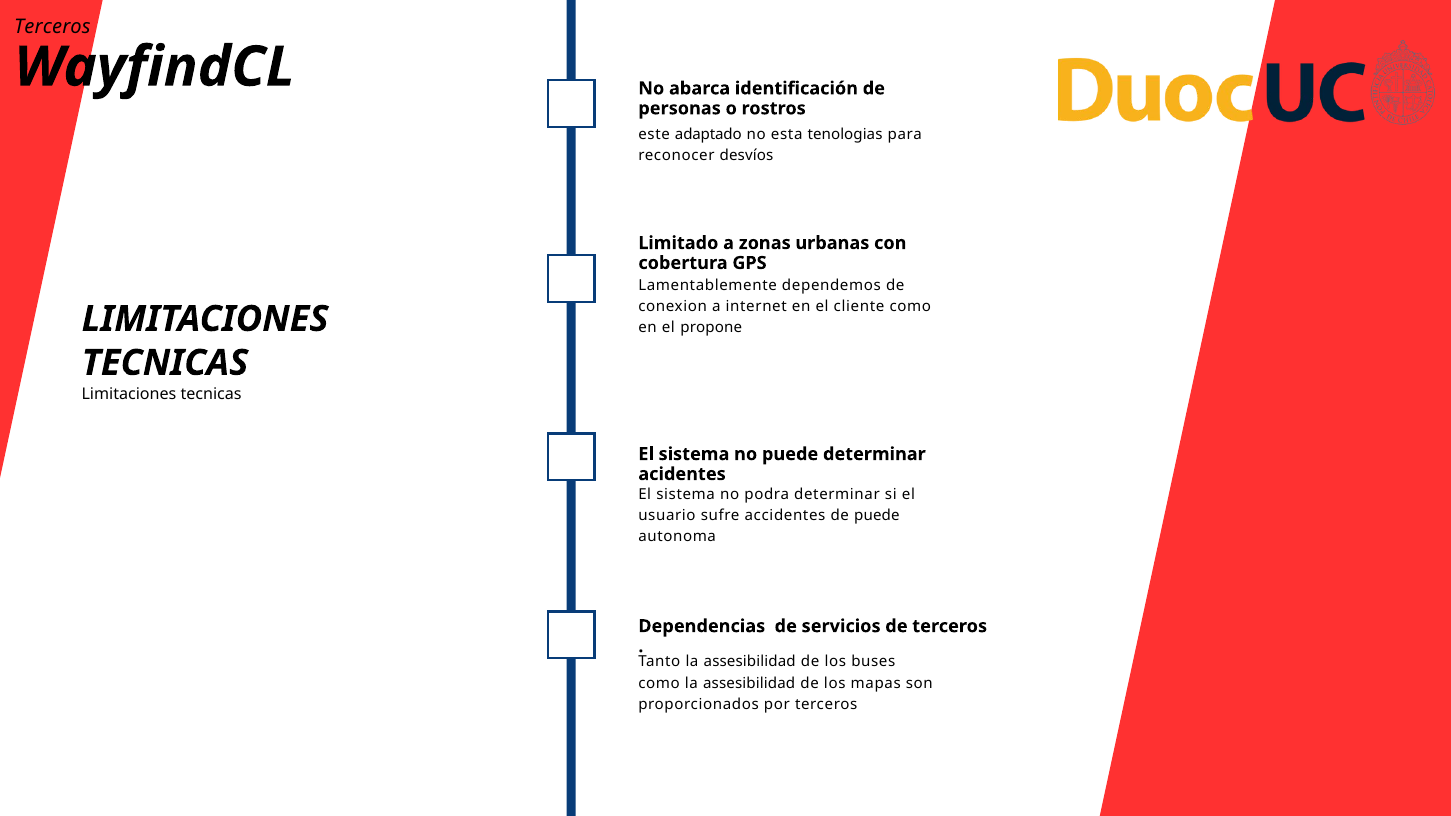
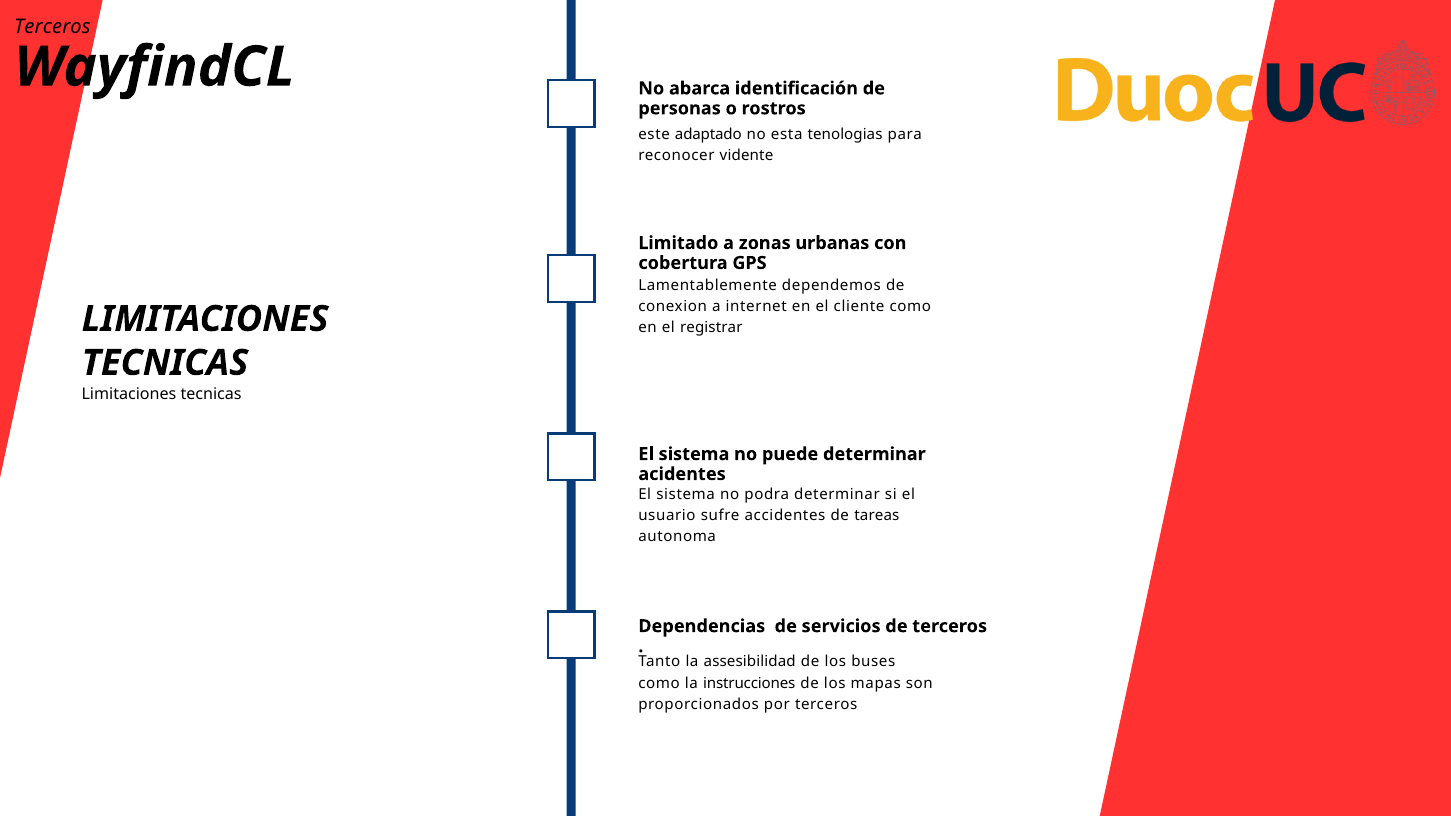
desvíos: desvíos -> vidente (747, 155)
propone: propone -> registrar (711, 328)
de puede: puede -> tareas (877, 516)
como la assesibilidad: assesibilidad -> instrucciones (749, 683)
